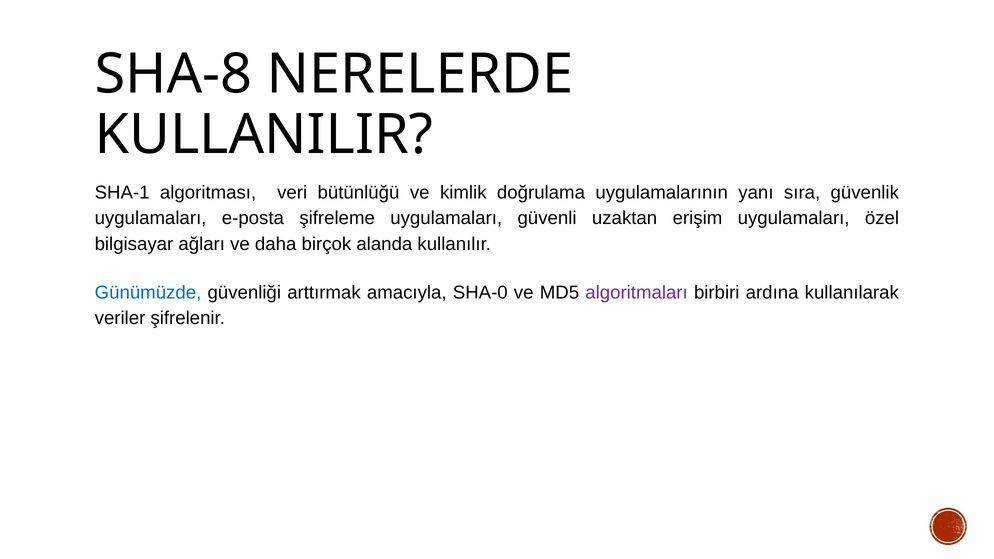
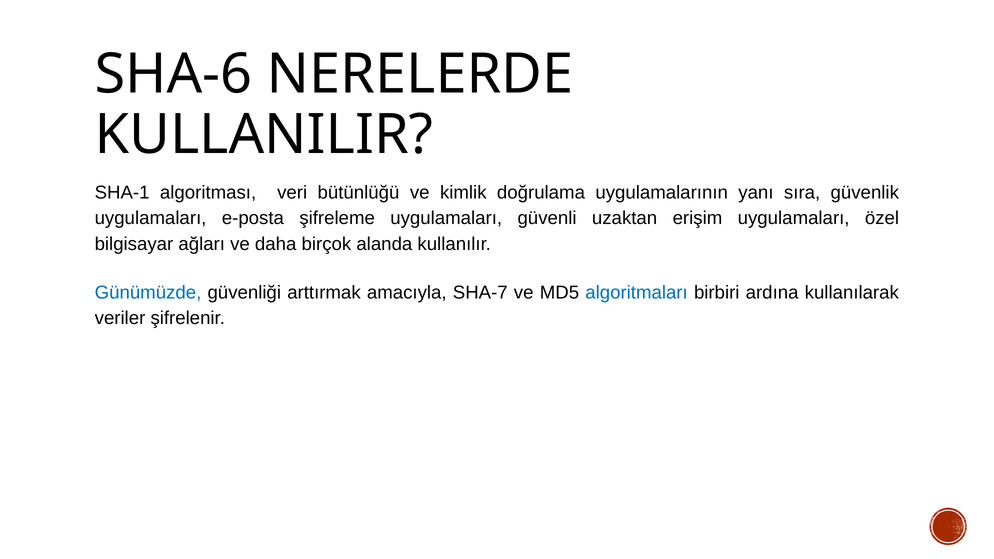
SHA-8: SHA-8 -> SHA-6 (174, 75)
SHA-0: SHA-0 -> SHA-7 (480, 292)
algoritmaları colour: purple -> blue (637, 292)
